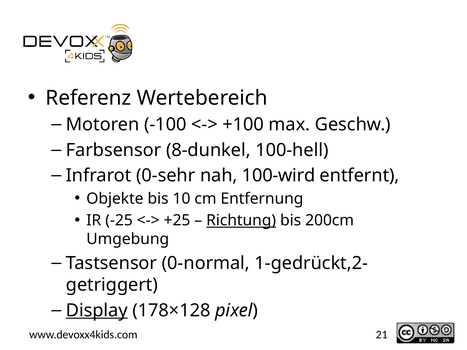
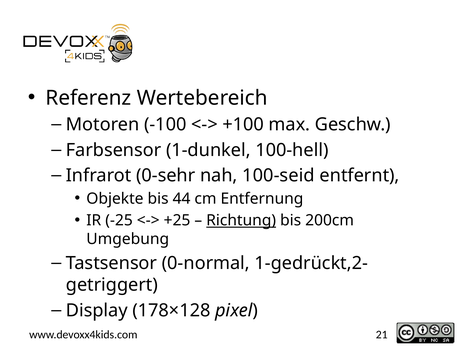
8-dunkel: 8-dunkel -> 1-dunkel (208, 150)
100-wird: 100-wird -> 100-seid (278, 176)
10: 10 -> 44 (182, 199)
Display underline: present -> none (97, 311)
